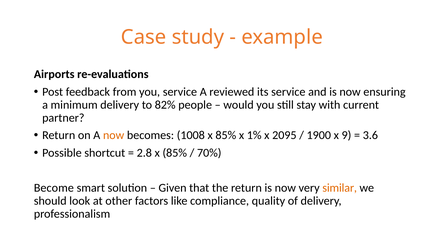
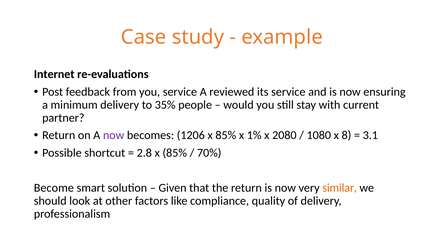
Airports: Airports -> Internet (54, 75)
82%: 82% -> 35% (165, 105)
now colour: orange -> purple (114, 136)
1008: 1008 -> 1206 (191, 136)
2095: 2095 -> 2080 (284, 136)
1900: 1900 -> 1080 (319, 136)
9: 9 -> 8 (346, 136)
3.6: 3.6 -> 3.1 (370, 136)
